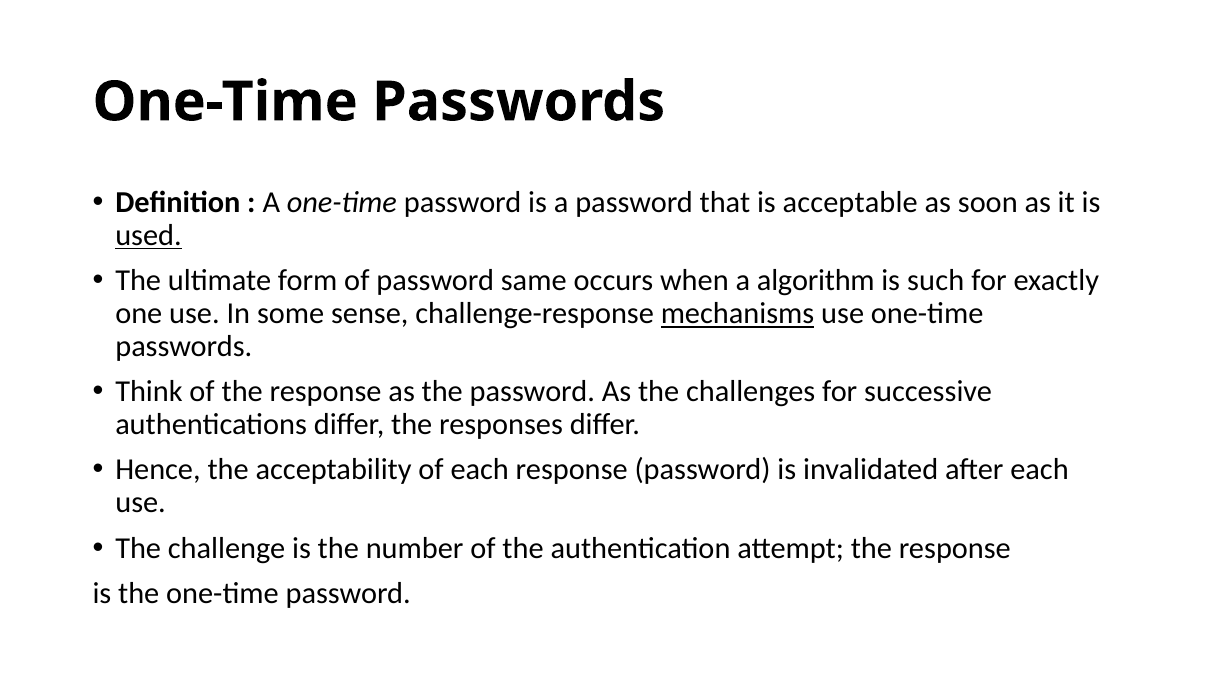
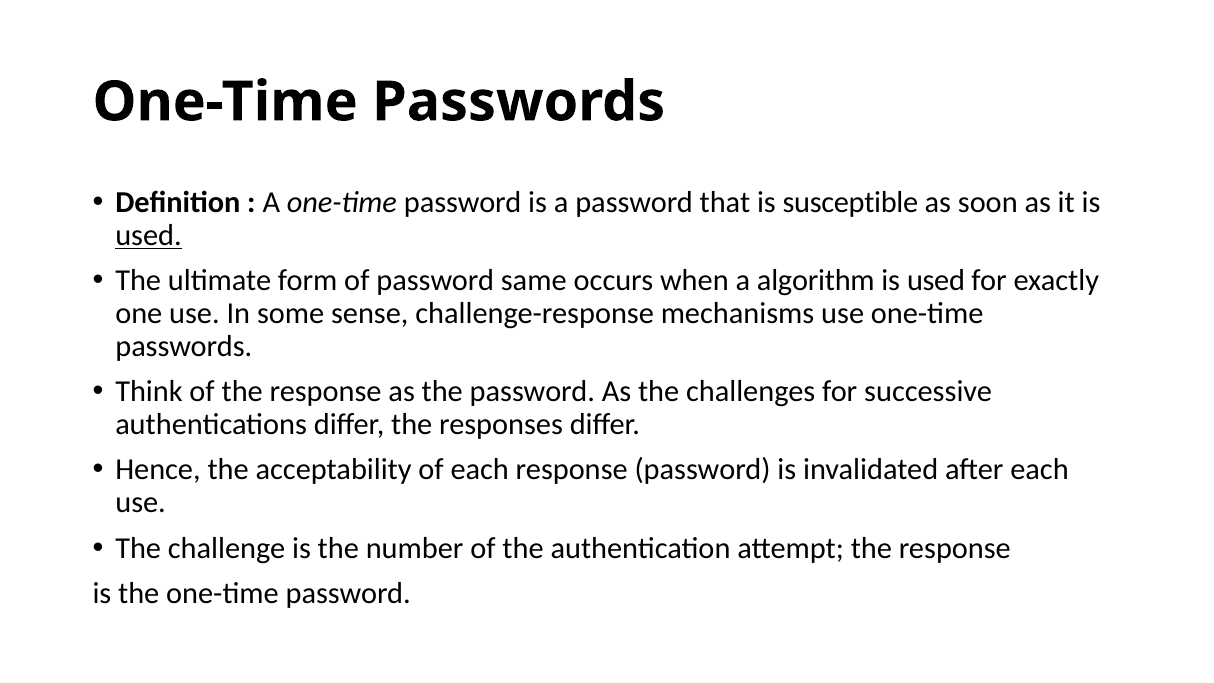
acceptable: acceptable -> susceptible (850, 203)
such: such -> used (936, 281)
mechanisms underline: present -> none (738, 313)
